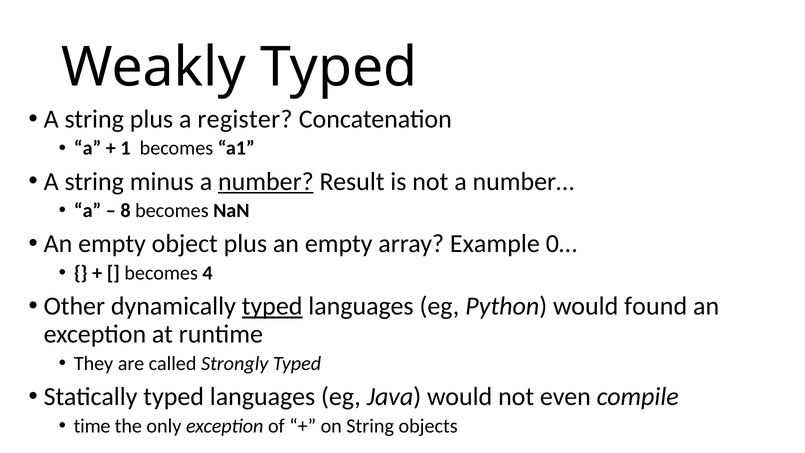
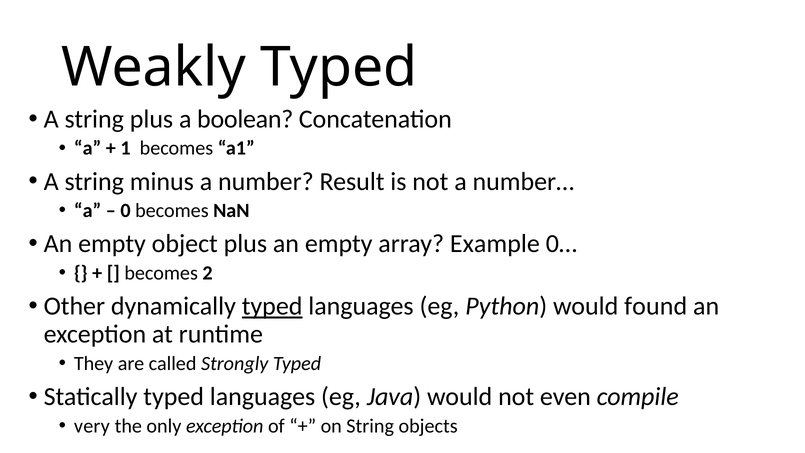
register: register -> boolean (245, 119)
number underline: present -> none (266, 181)
8: 8 -> 0 (126, 211)
4: 4 -> 2 (207, 273)
time: time -> very (92, 426)
